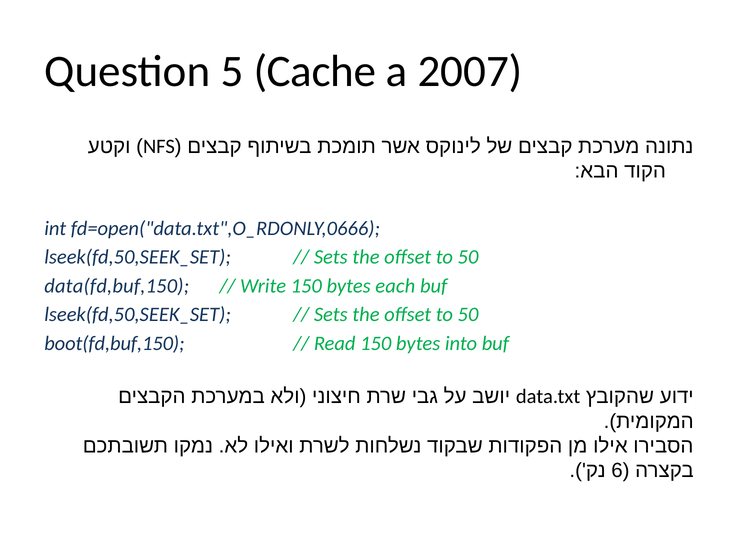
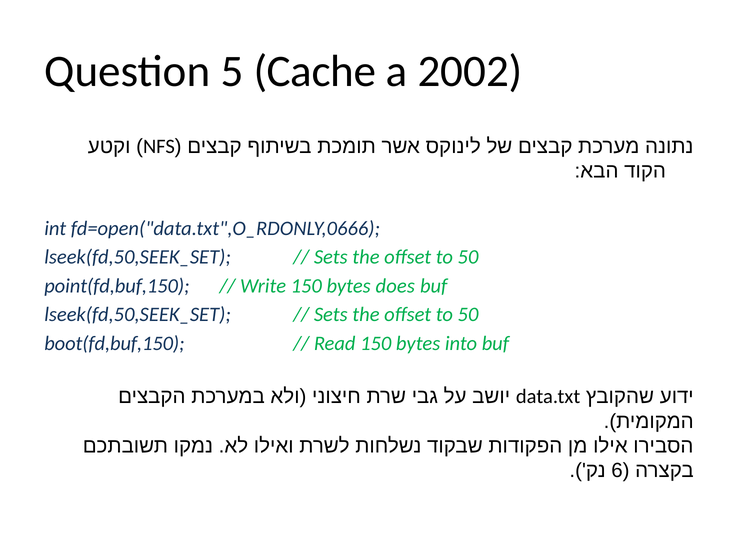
2007: 2007 -> 2002 (470, 71)
data(fd,buf,150: data(fd,buf,150 -> point(fd,buf,150 (117, 286)
each: each -> does (395, 286)
